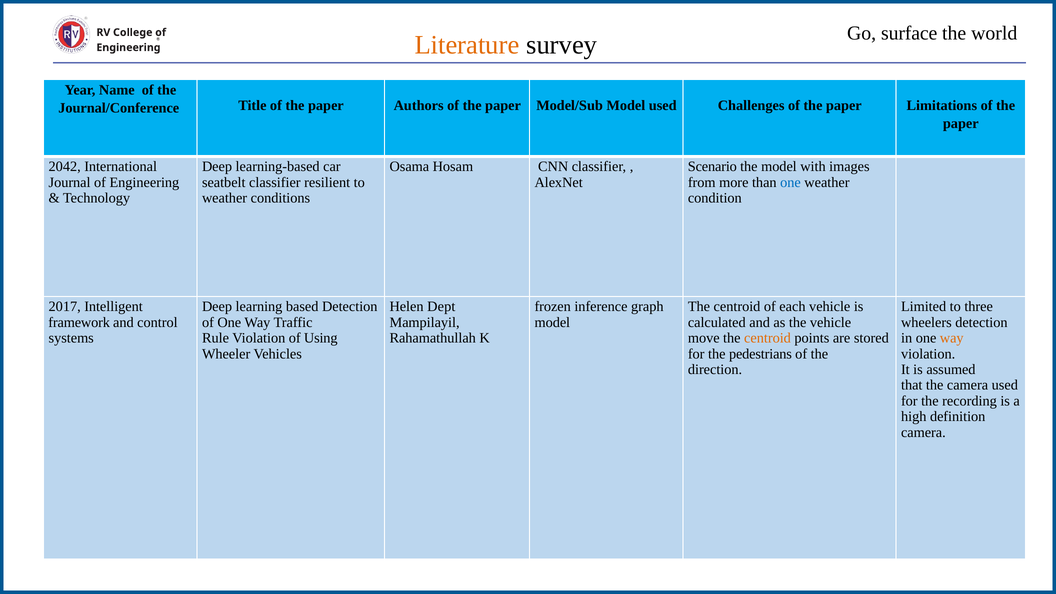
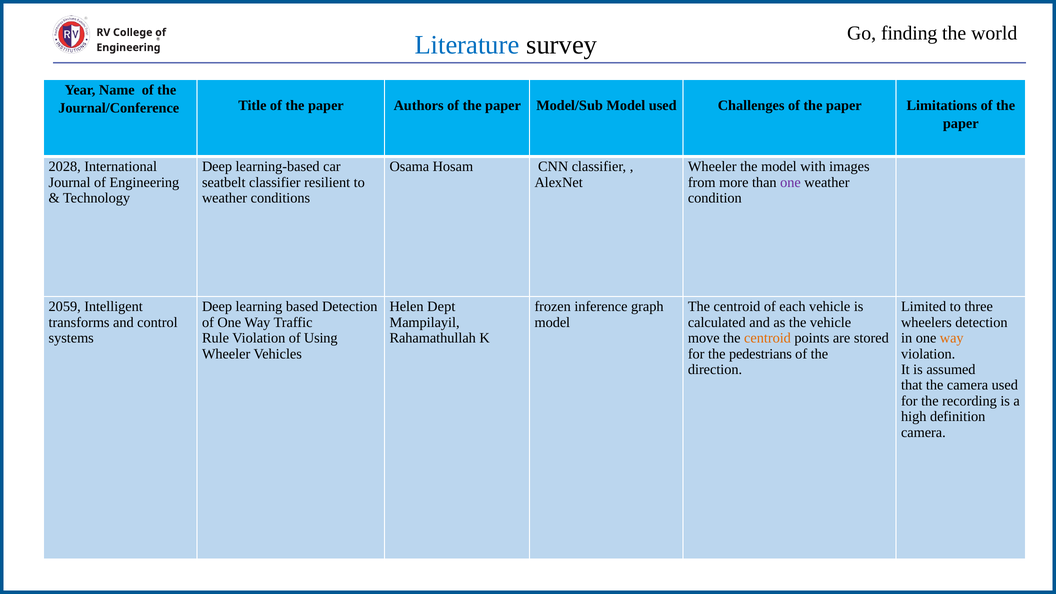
surface: surface -> finding (909, 33)
Literature colour: orange -> blue (467, 45)
2042: 2042 -> 2028 (65, 167)
Scenario: Scenario -> Wheeler (712, 167)
one colour: blue -> purple (790, 182)
2017: 2017 -> 2059 (65, 307)
framework: framework -> transforms (79, 322)
